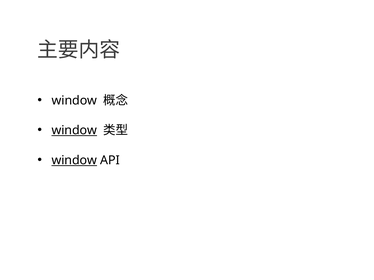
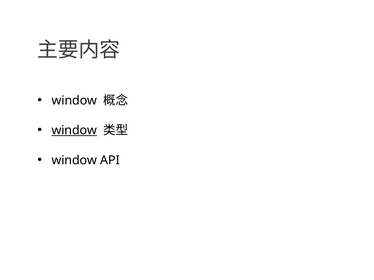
window underline: present -> none (74, 160)
